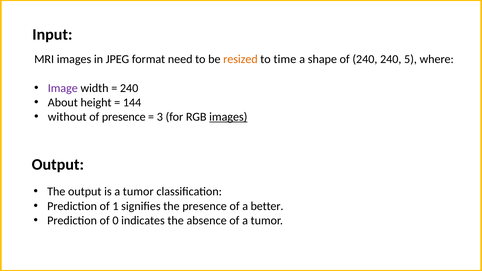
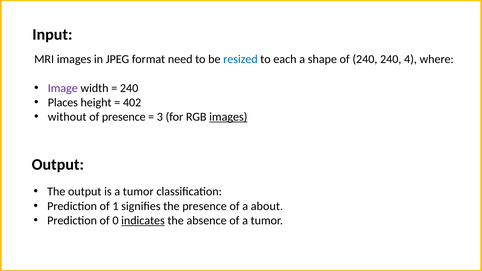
resized colour: orange -> blue (240, 59)
time: time -> each (285, 59)
5: 5 -> 4 (411, 59)
About: About -> Places (63, 103)
144: 144 -> 402 (132, 103)
better: better -> about (267, 206)
indicates underline: none -> present (143, 221)
